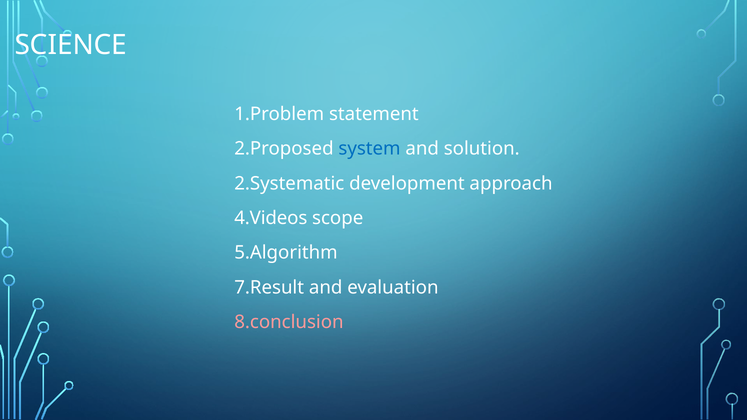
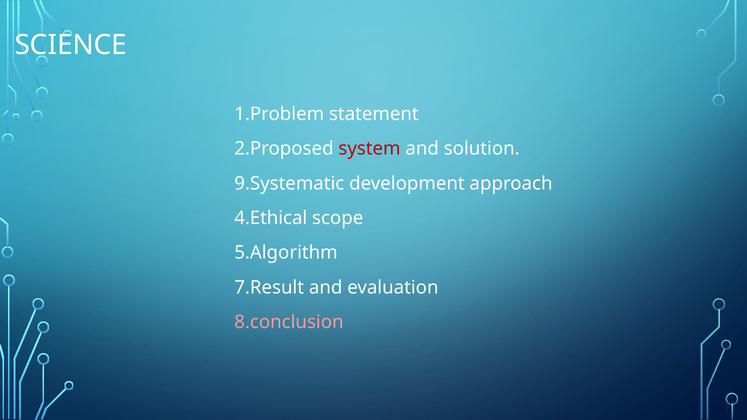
system colour: blue -> red (370, 149)
2.Systematic: 2.Systematic -> 9.Systematic (289, 184)
4.Videos: 4.Videos -> 4.Ethical (271, 218)
